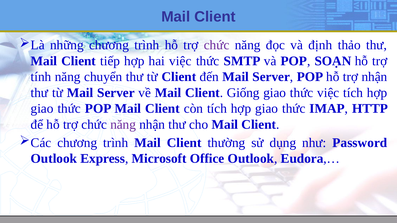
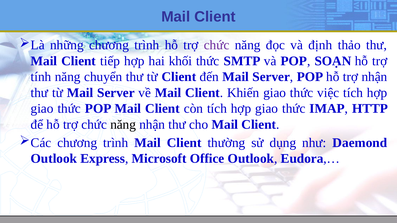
hai việc: việc -> khối (181, 61)
Giống: Giống -> Khiến (243, 93)
năng colour: purple -> black (123, 125)
Password: Password -> Daemond (360, 143)
